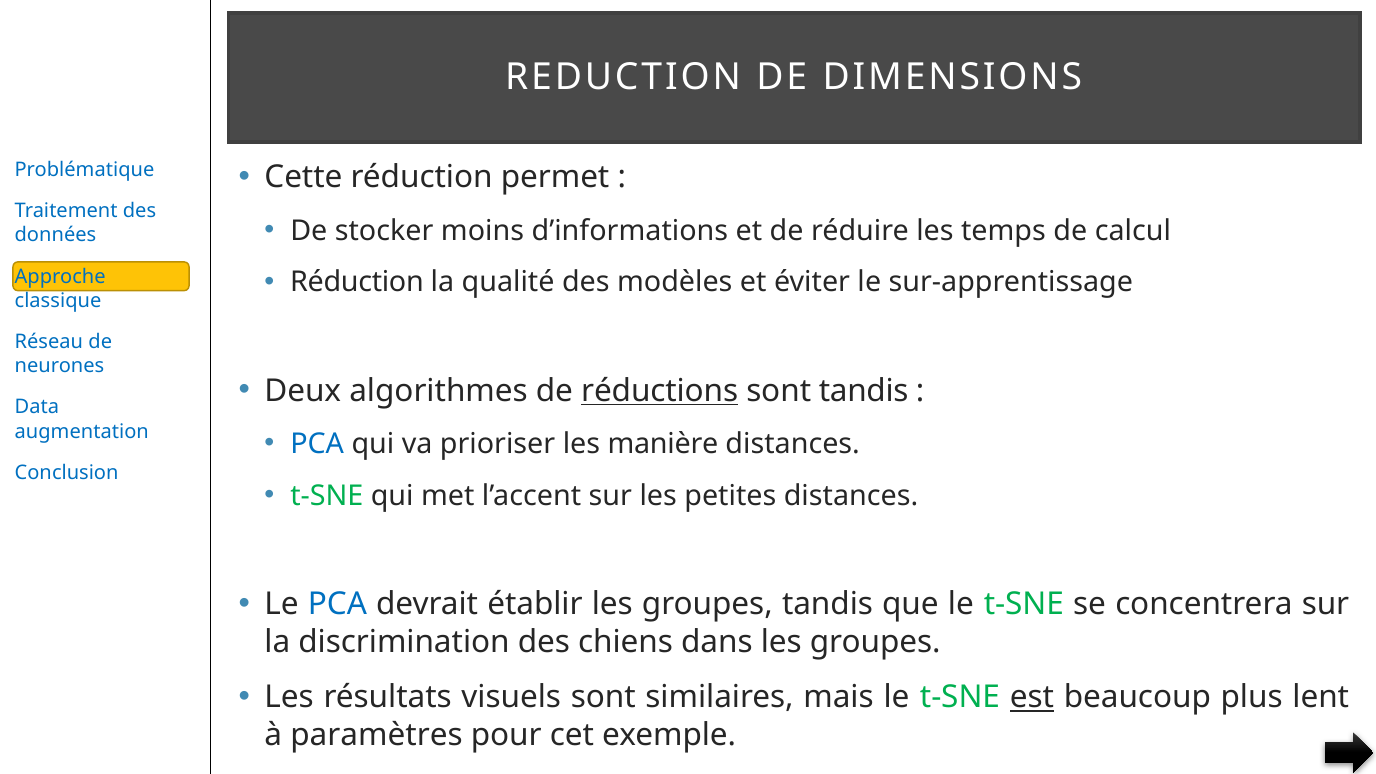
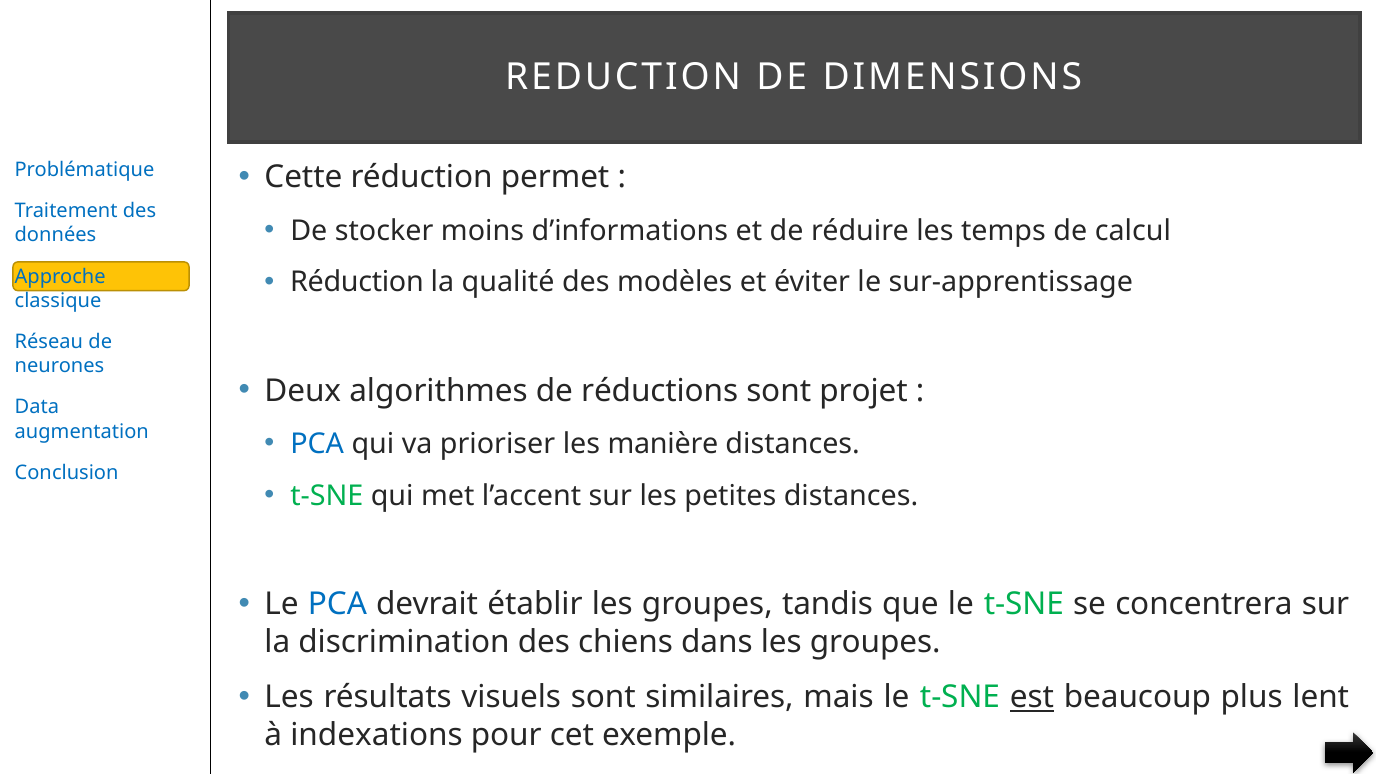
réductions underline: present -> none (660, 391)
sont tandis: tandis -> projet (864, 391)
paramètres: paramètres -> indexations (377, 735)
